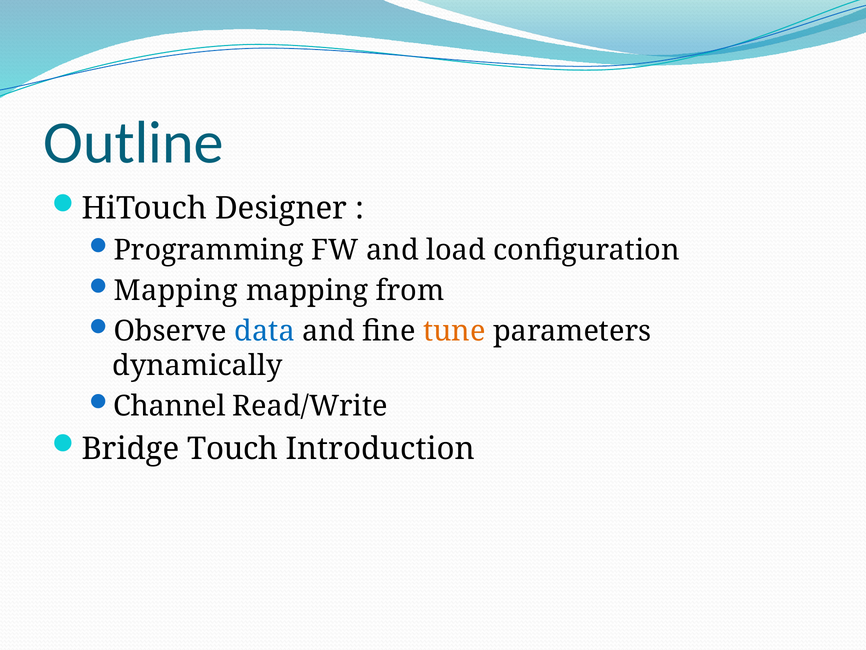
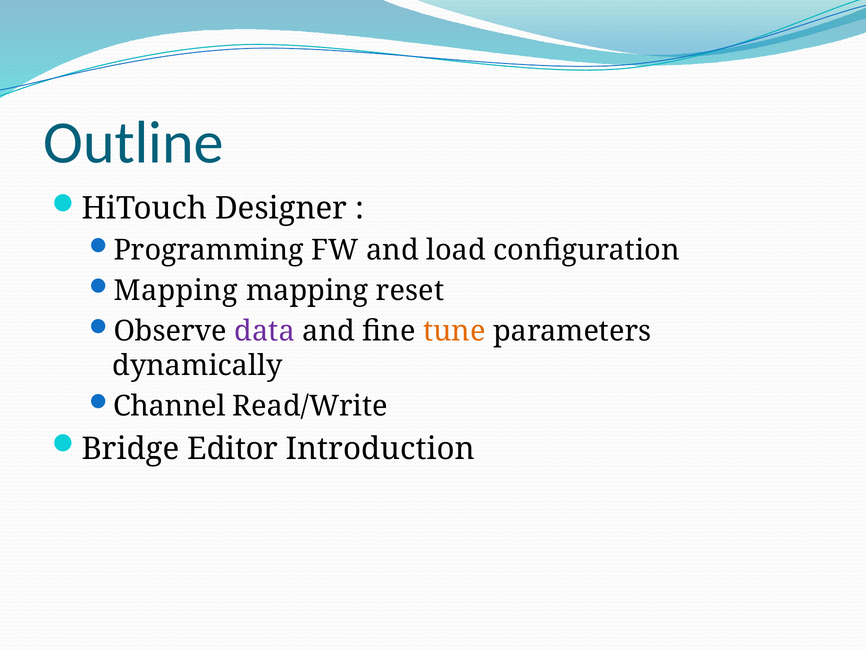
from: from -> reset (410, 291)
data colour: blue -> purple (265, 331)
Touch: Touch -> Editor (233, 448)
